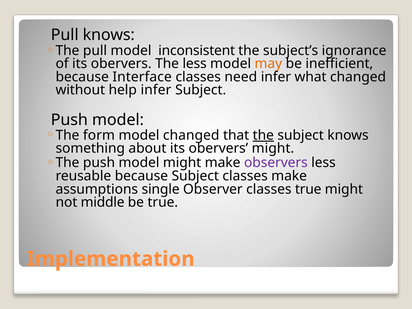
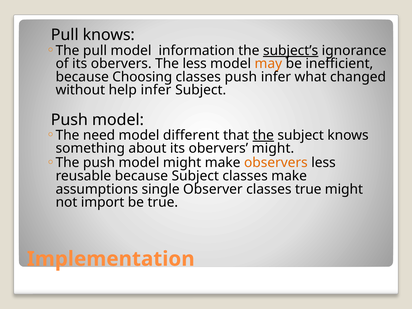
inconsistent: inconsistent -> information (197, 51)
subject’s underline: none -> present (291, 51)
Interface: Interface -> Choosing (142, 77)
classes need: need -> push (241, 77)
form: form -> need (99, 135)
model changed: changed -> different (191, 135)
observers colour: purple -> orange (276, 163)
middle: middle -> import (103, 202)
